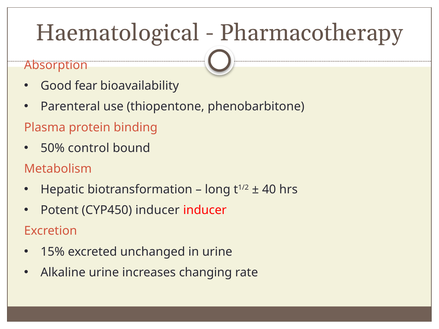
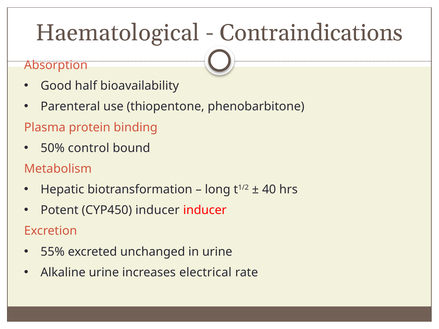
Pharmacotherapy: Pharmacotherapy -> Contraindications (311, 33)
fear: fear -> half (86, 86)
15%: 15% -> 55% (53, 252)
changing: changing -> electrical (205, 273)
